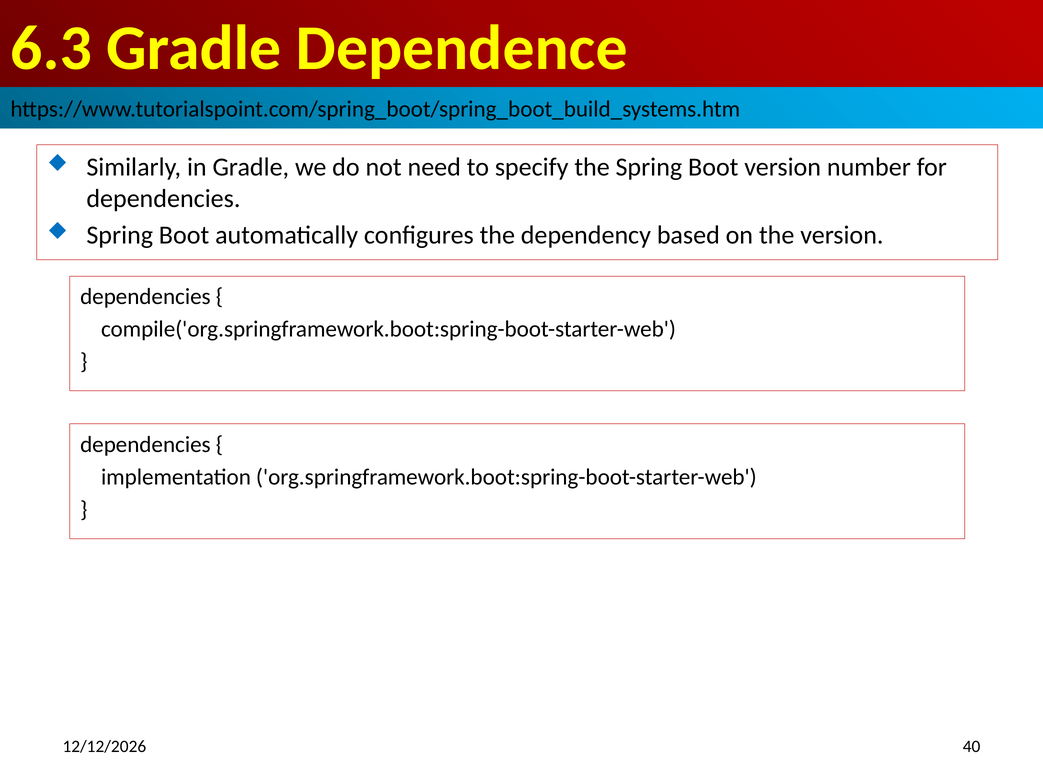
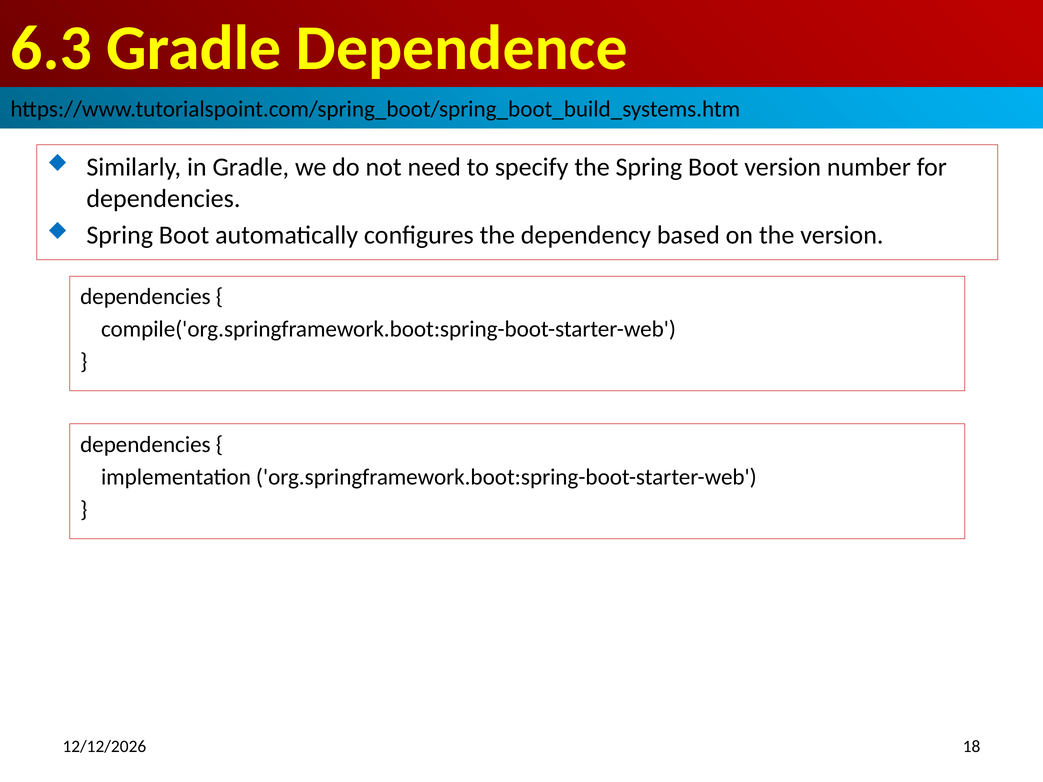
40: 40 -> 18 (972, 747)
